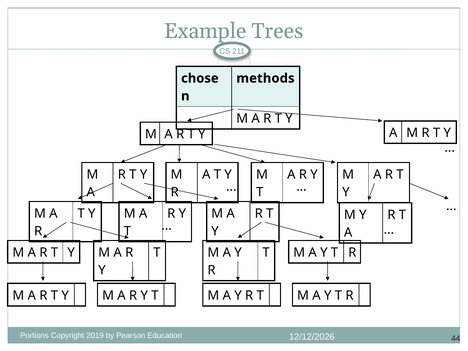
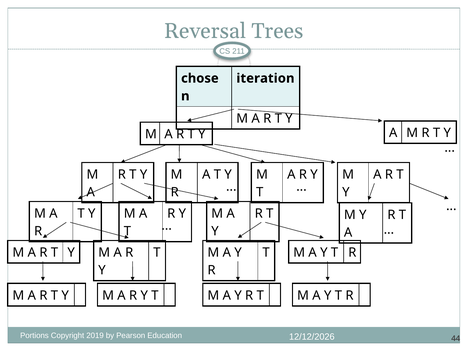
Example: Example -> Reversal (205, 31)
methods: methods -> iteration (265, 78)
